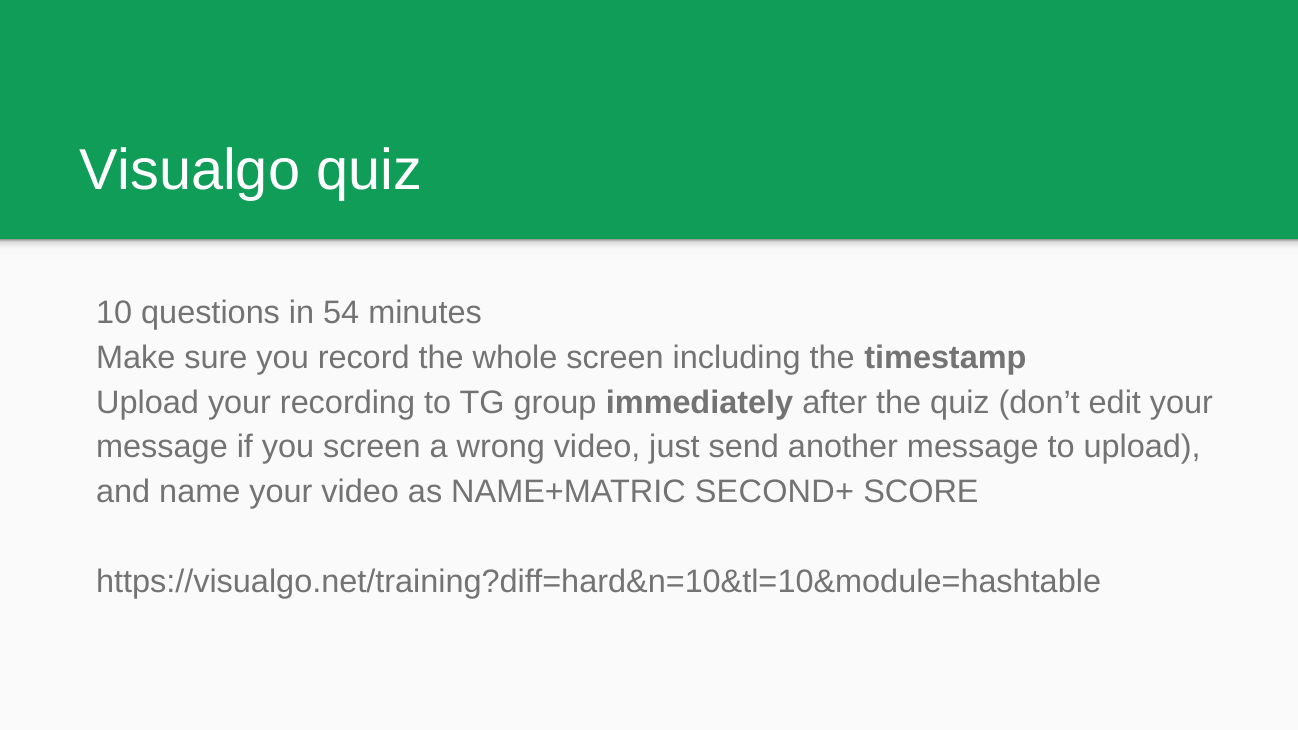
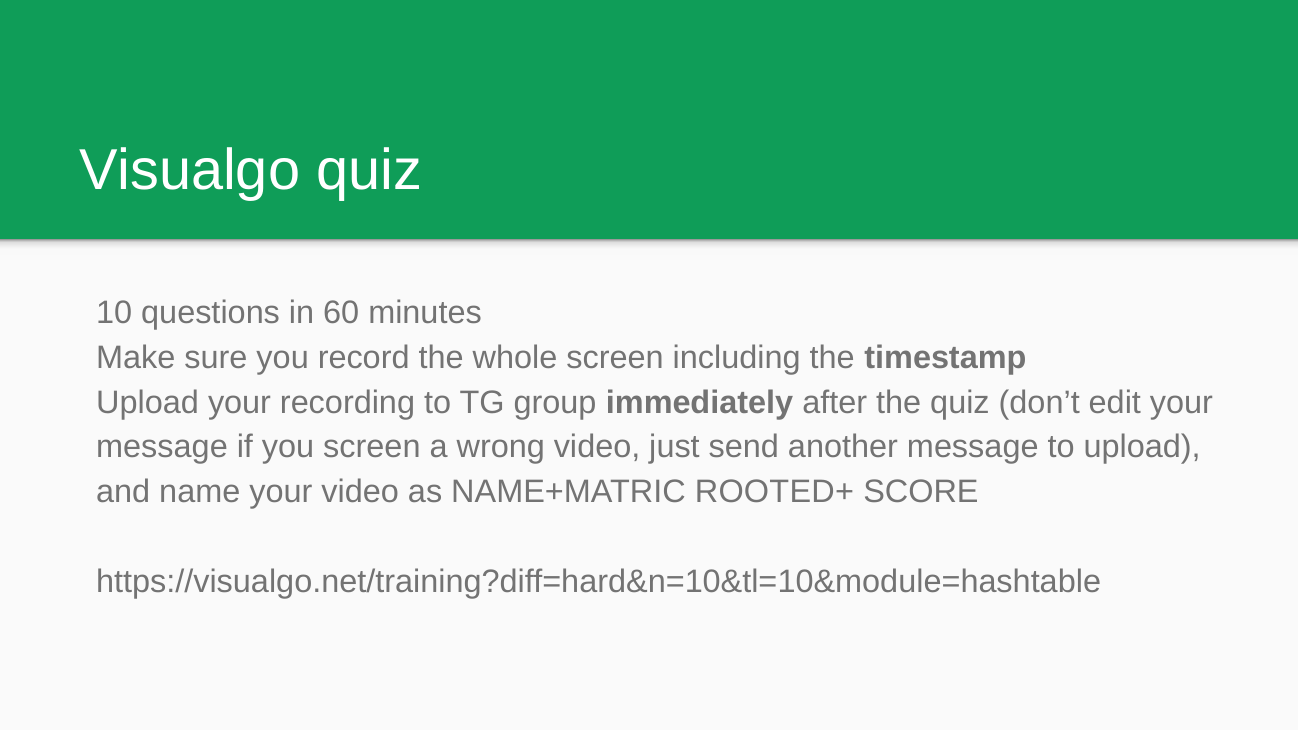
54: 54 -> 60 (341, 313)
SECOND+: SECOND+ -> ROOTED+ (774, 492)
